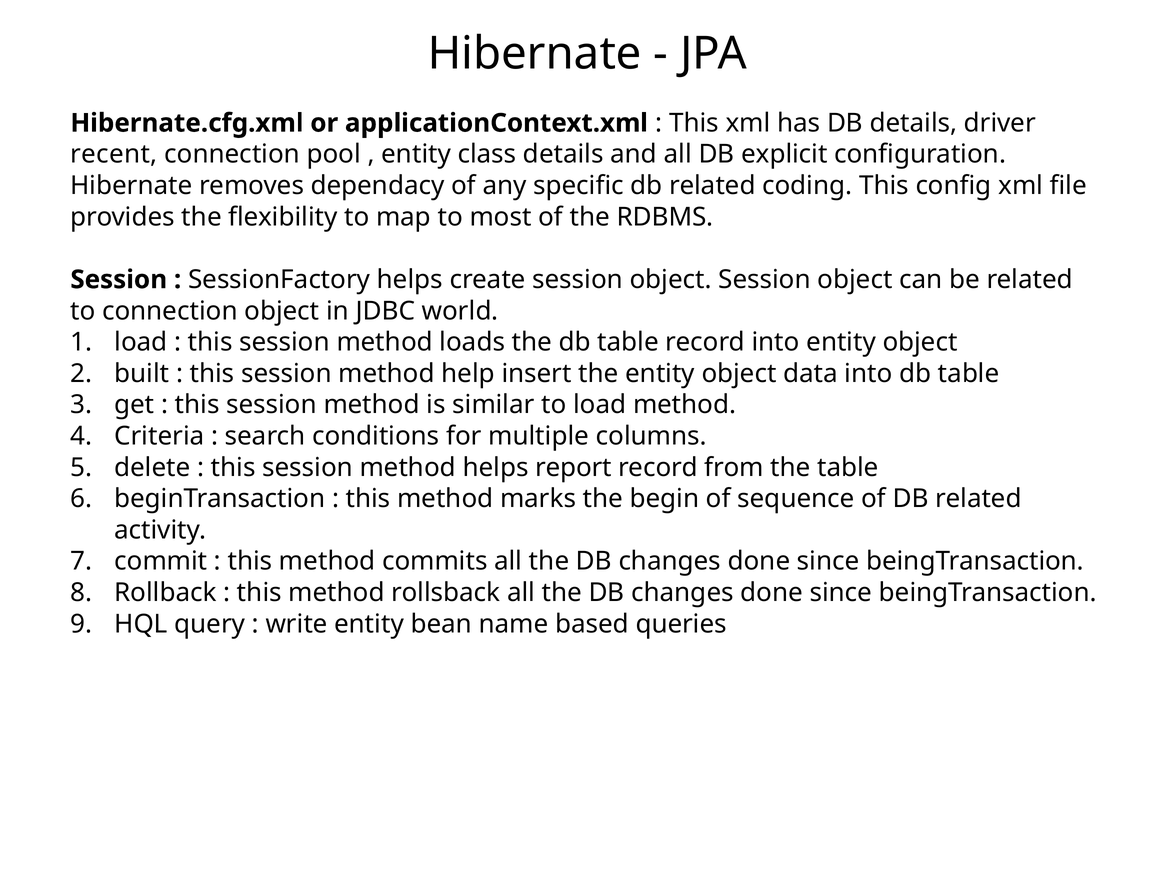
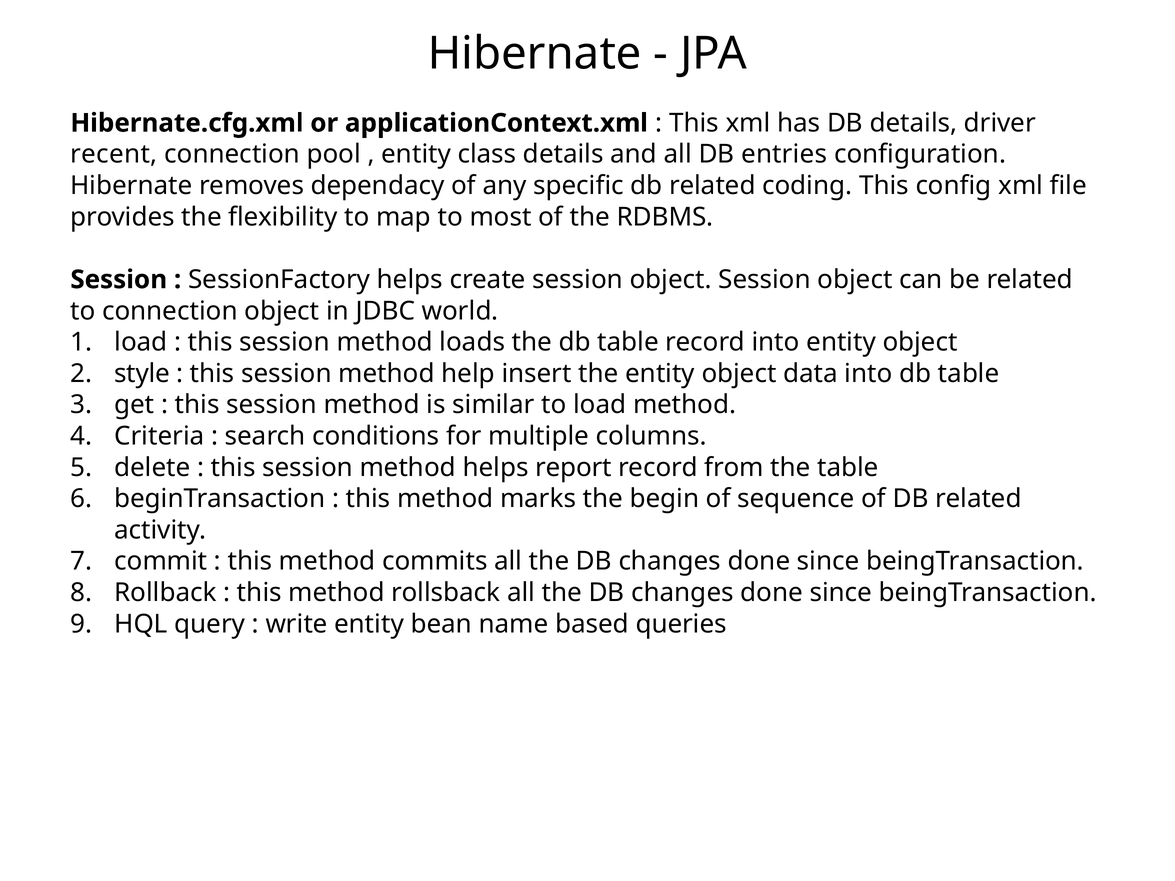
explicit: explicit -> entries (784, 154)
built: built -> style (142, 374)
